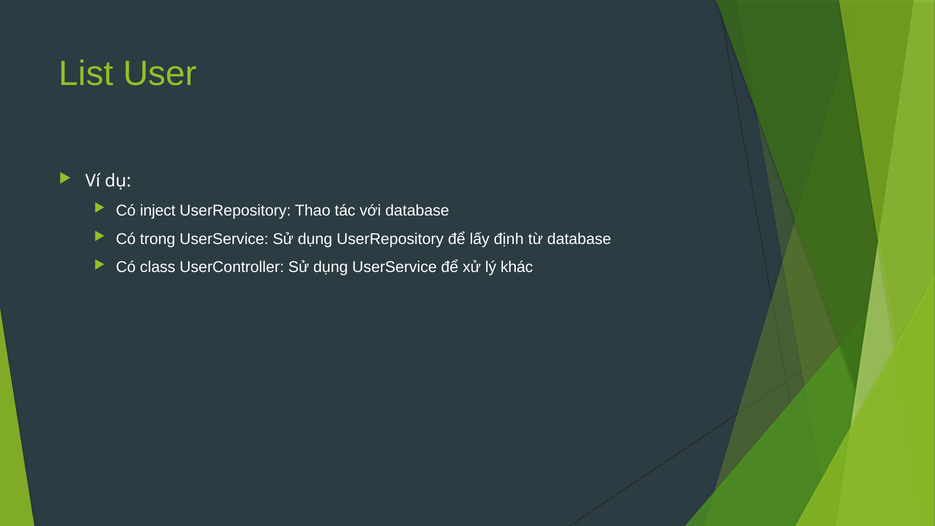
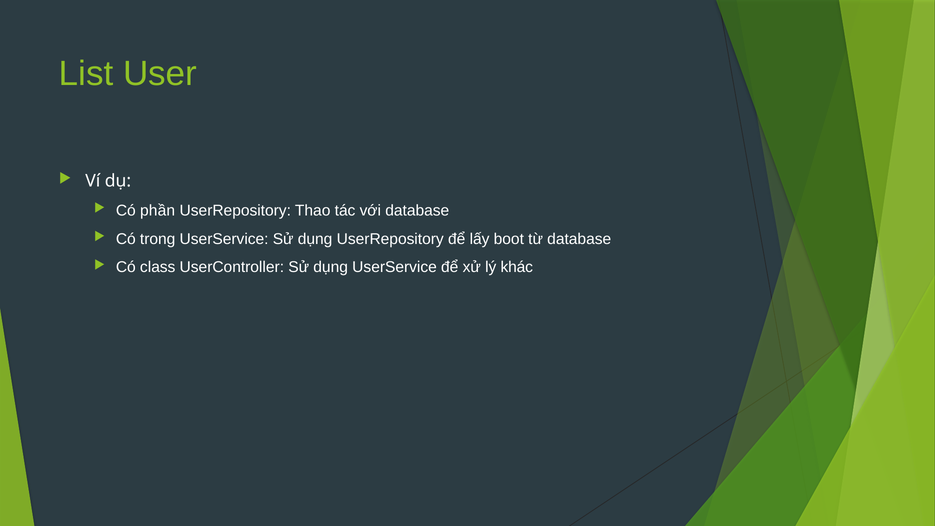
inject: inject -> phần (158, 210)
định: định -> boot (509, 239)
